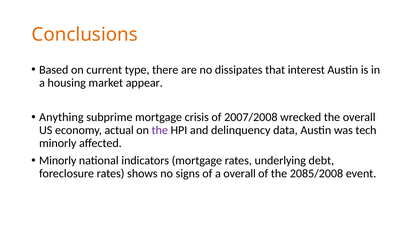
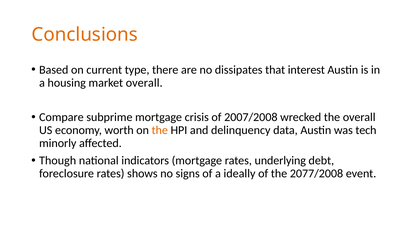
market appear: appear -> overall (144, 83)
Anything: Anything -> Compare (61, 117)
actual: actual -> worth (119, 130)
the colour: purple -> orange (160, 130)
Minorly: Minorly -> Though (58, 160)
a overall: overall -> ideally (240, 173)
2085/2008: 2085/2008 -> 2077/2008 (317, 173)
